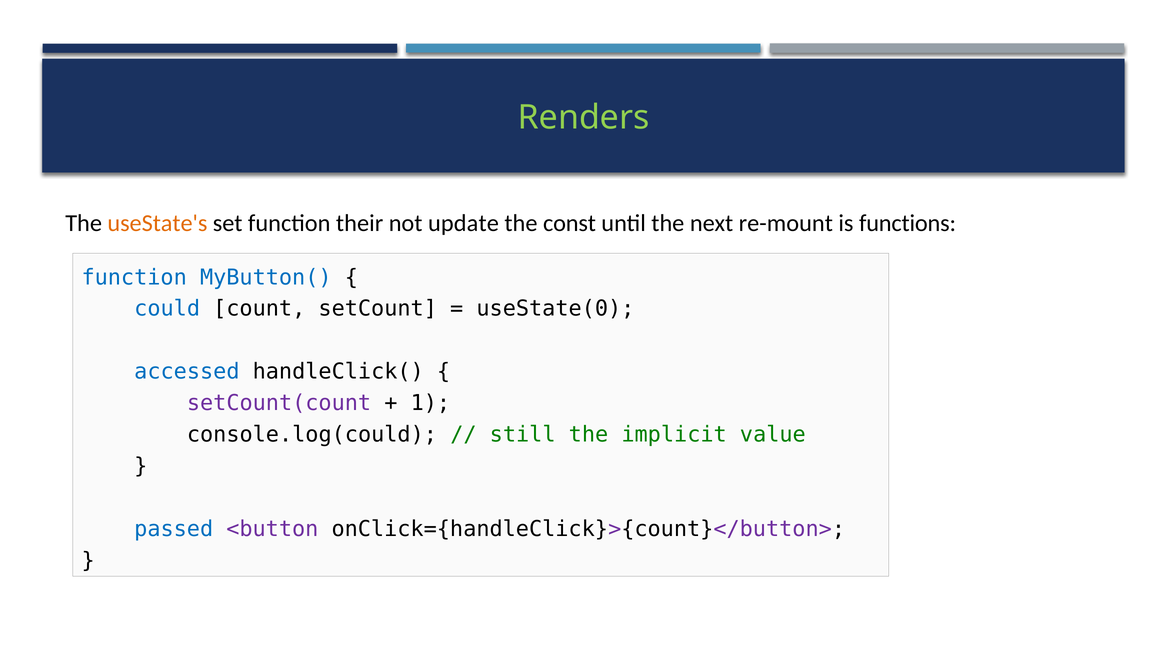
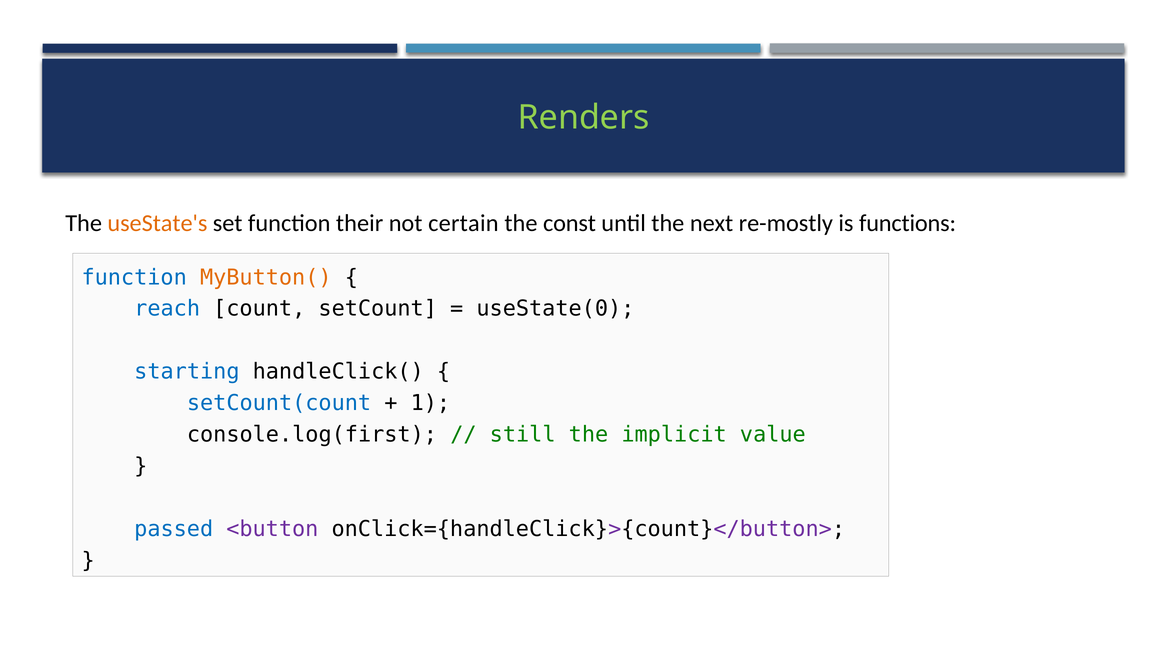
update: update -> certain (463, 223)
re-mount: re-mount -> re-mostly (786, 223)
MyButton( colour: blue -> orange (266, 277)
could: could -> reach (167, 309)
accessed: accessed -> starting (187, 372)
setCount(count colour: purple -> blue (279, 403)
console.log(could: console.log(could -> console.log(first (312, 435)
